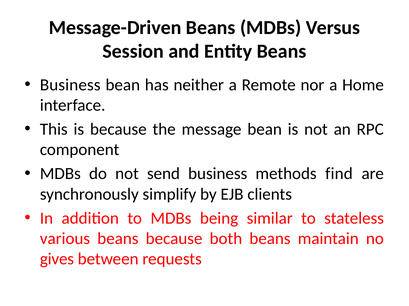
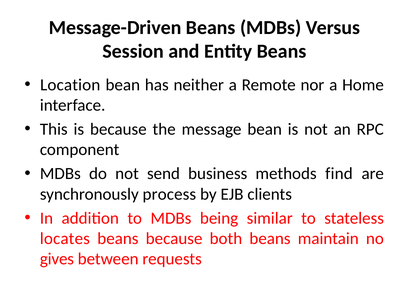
Business: Business -> Location (70, 85)
simplify: simplify -> process (169, 195)
various: various -> locates (65, 239)
